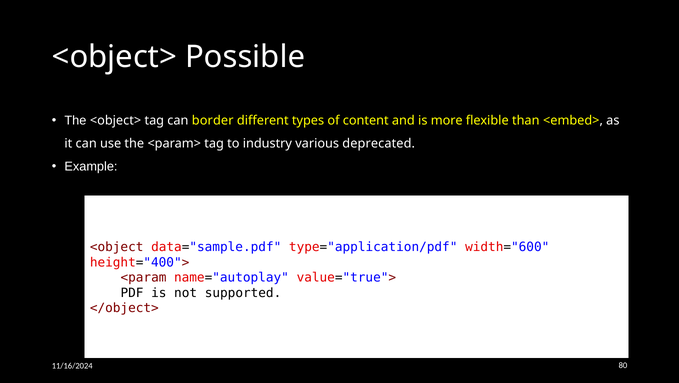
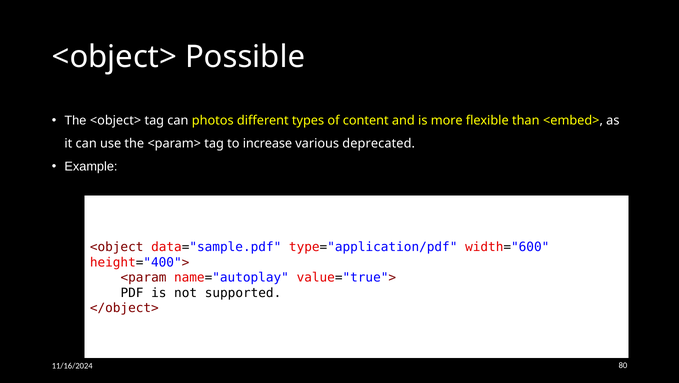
border: border -> photos (213, 120)
industry: industry -> increase (267, 143)
